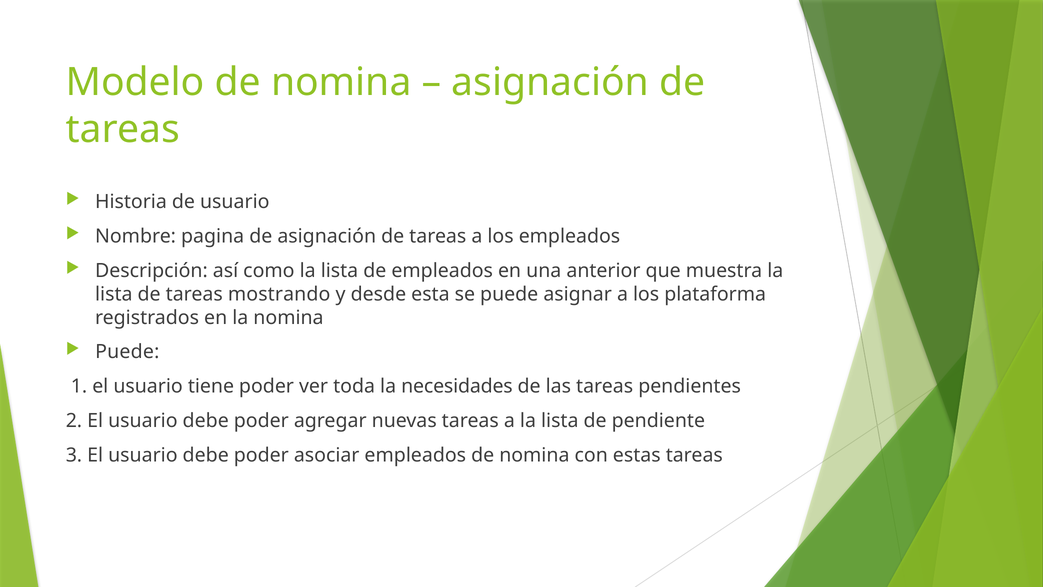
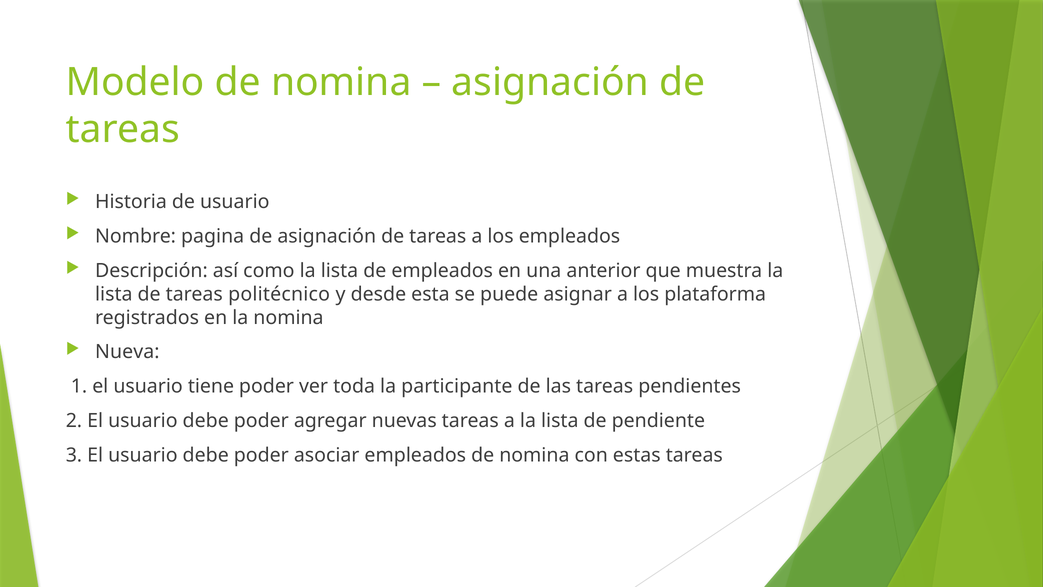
mostrando: mostrando -> politécnico (279, 294)
Puede: Puede -> Nueva (127, 352)
necesidades: necesidades -> participante (457, 386)
